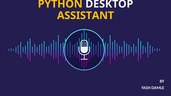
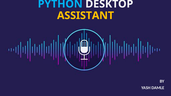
PYTHON colour: yellow -> light blue (60, 4)
